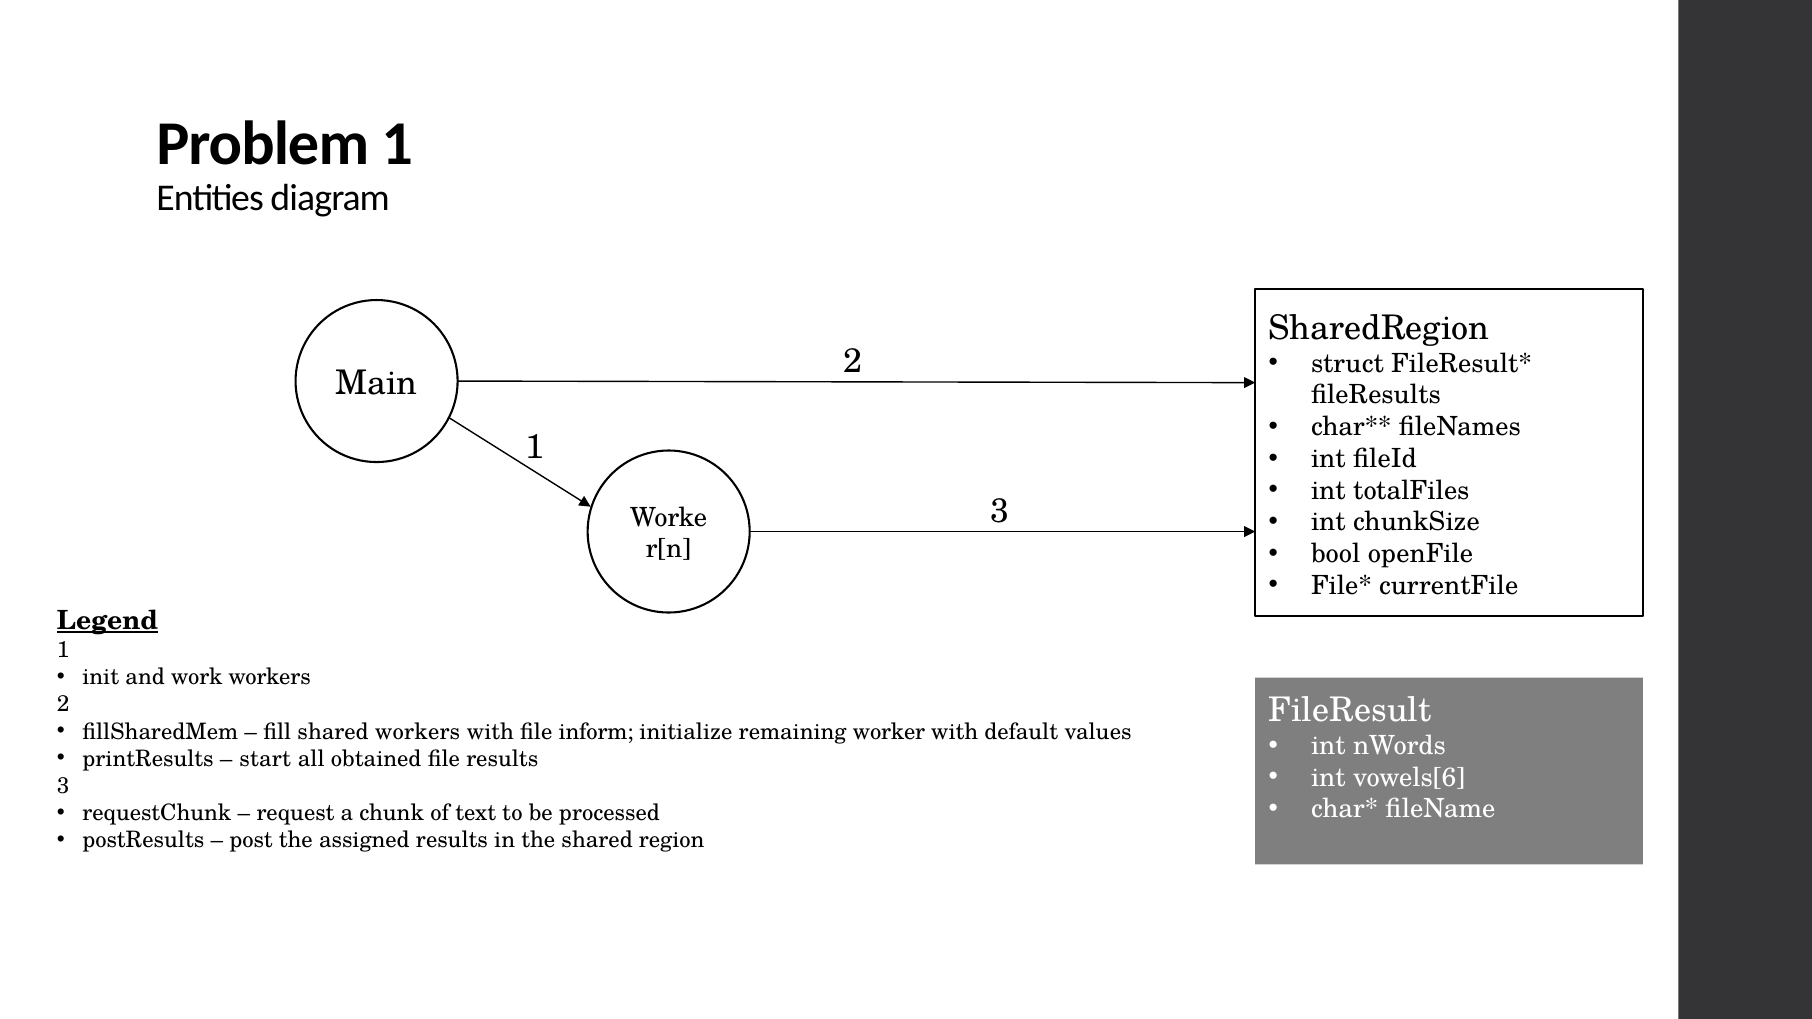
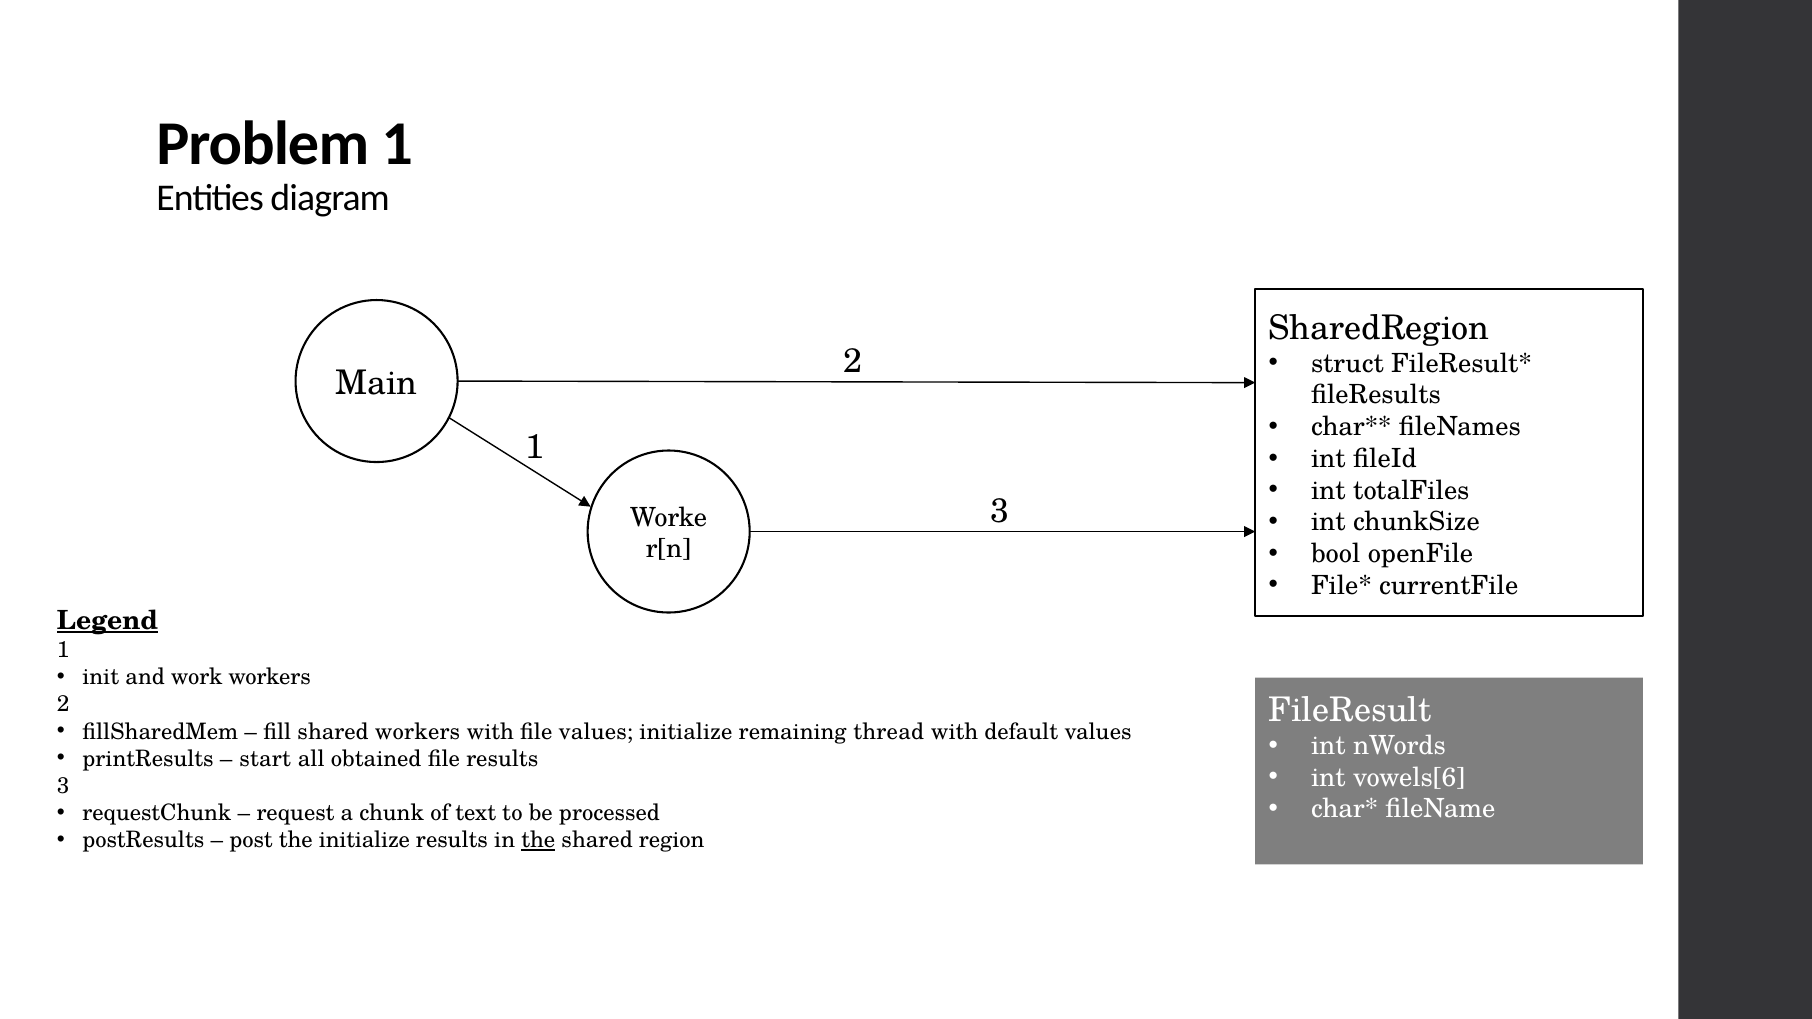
file inform: inform -> values (596, 732)
worker: worker -> thread (889, 732)
the assigned: assigned -> initialize (364, 840)
the underline: none -> present (538, 840)
